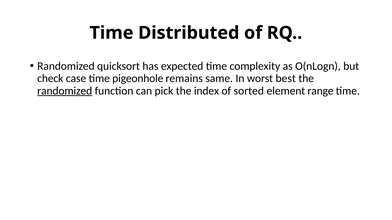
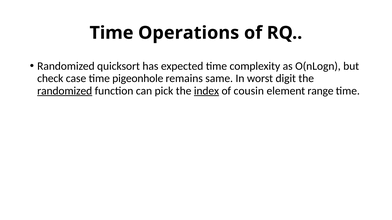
Distributed: Distributed -> Operations (189, 33)
best: best -> digit (286, 79)
index underline: none -> present (206, 91)
sorted: sorted -> cousin (249, 91)
